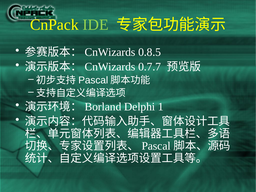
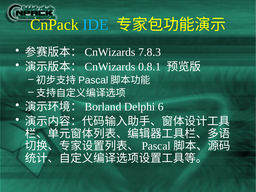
IDE colour: light green -> light blue (96, 25)
0.8.5: 0.8.5 -> 7.8.3 (150, 52)
0.7.7: 0.7.7 -> 0.8.1 (150, 67)
1: 1 -> 6 (161, 107)
